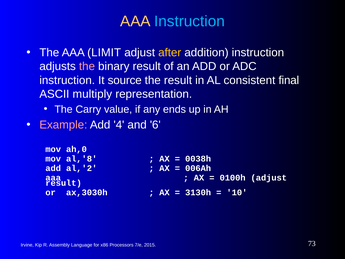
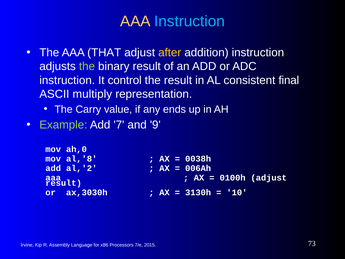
LIMIT: LIMIT -> THAT (104, 53)
the colour: pink -> light green (87, 66)
source: source -> control (125, 80)
Example colour: pink -> light green (63, 125)
4: 4 -> 7 (119, 125)
6: 6 -> 9 (155, 125)
